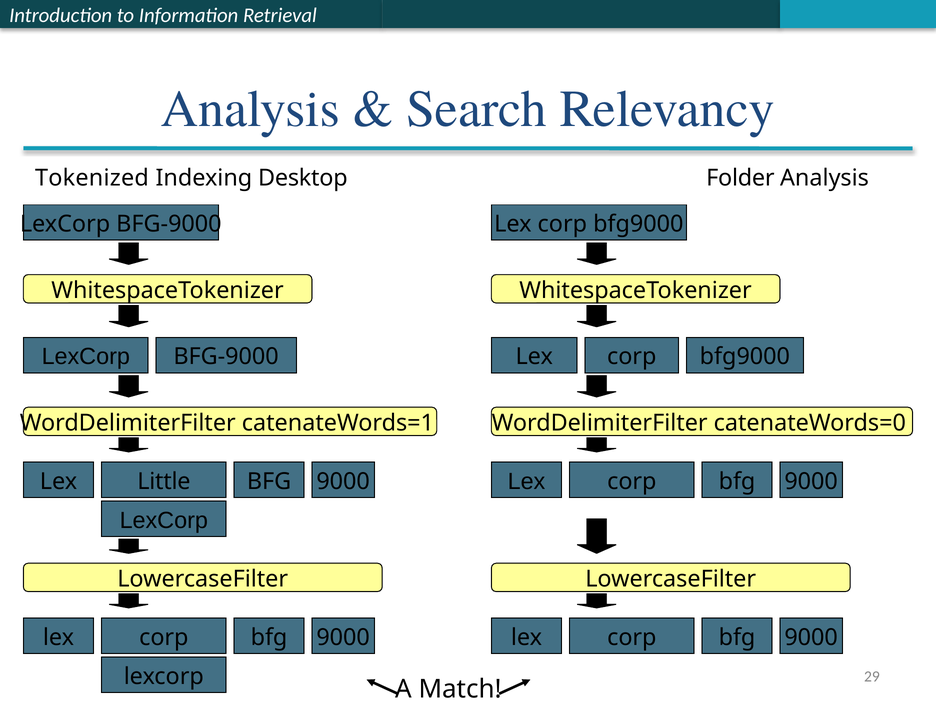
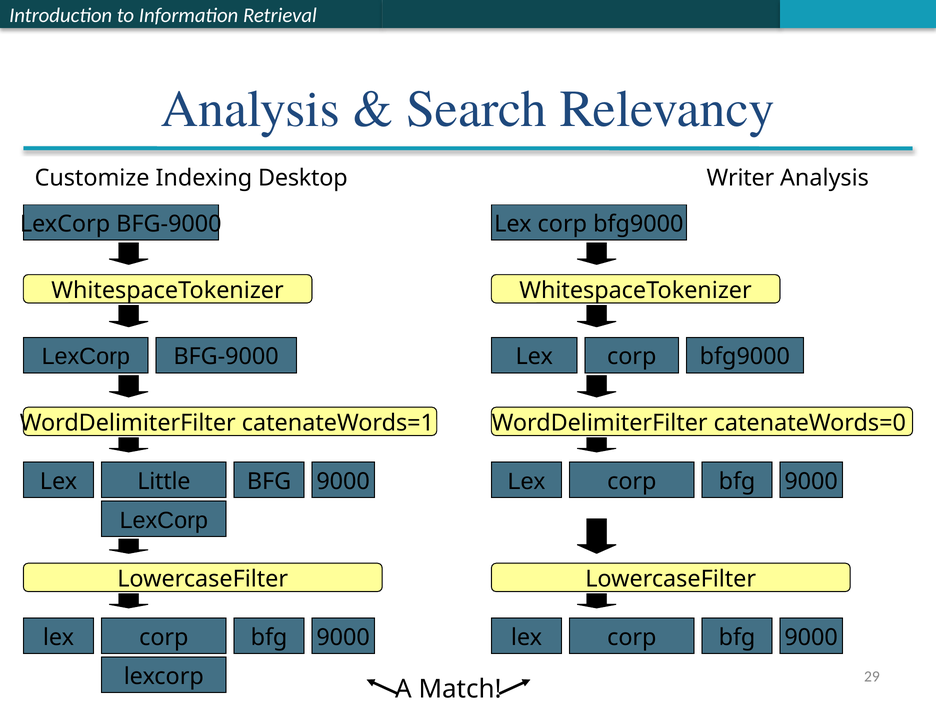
Tokenized: Tokenized -> Customize (92, 178)
Folder: Folder -> Writer (740, 178)
